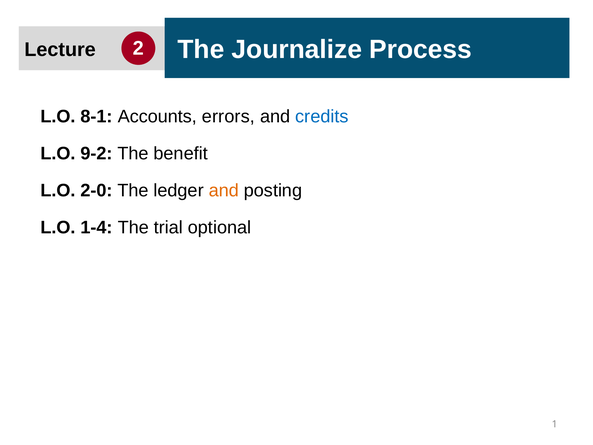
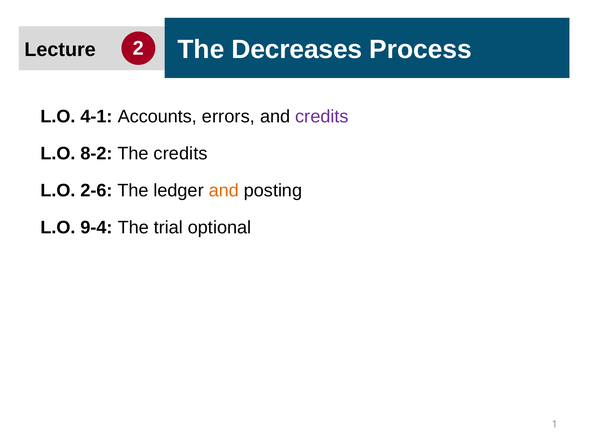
Journalize: Journalize -> Decreases (297, 49)
8-1: 8-1 -> 4-1 (97, 116)
credits colour: blue -> purple (322, 116)
9-2: 9-2 -> 8-2 (97, 153)
The benefit: benefit -> credits (181, 153)
2-0: 2-0 -> 2-6 (97, 190)
1-4: 1-4 -> 9-4 (97, 228)
